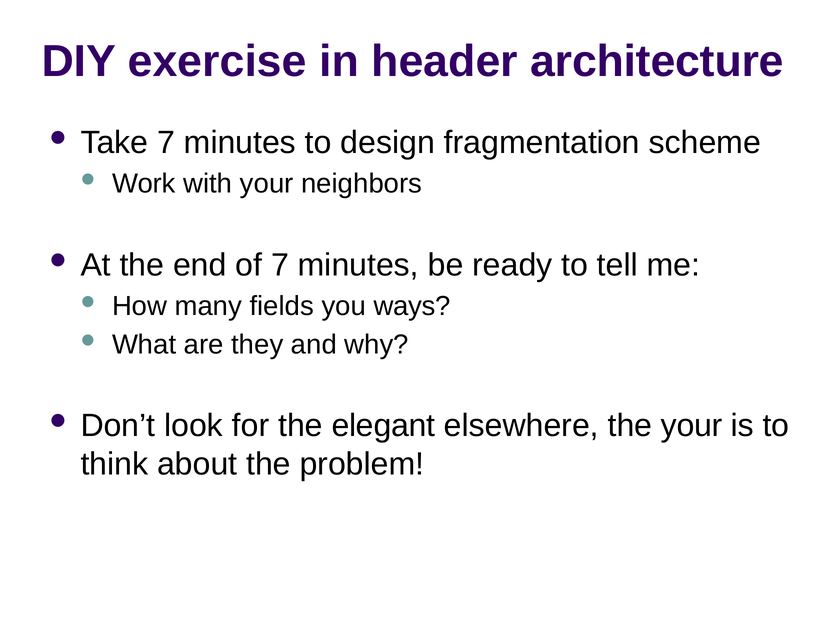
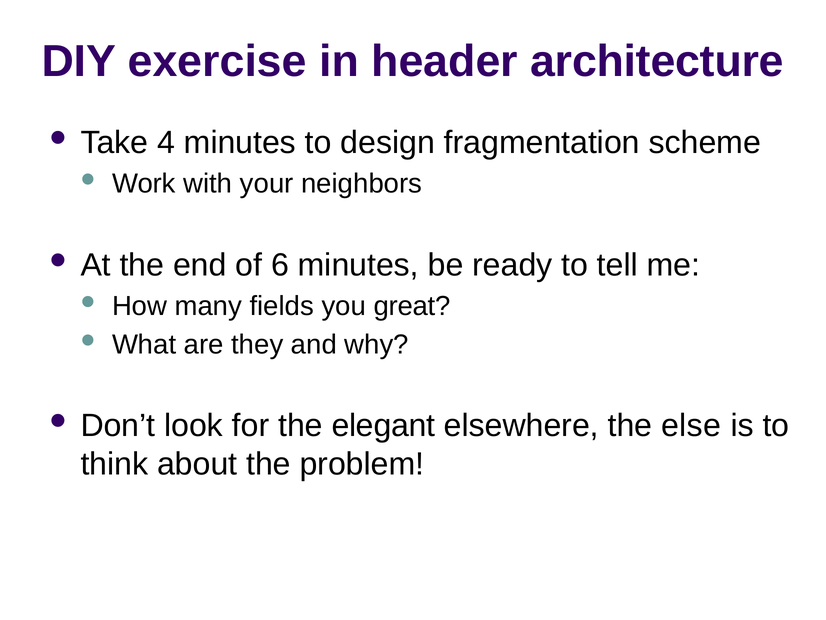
Take 7: 7 -> 4 (166, 143)
of 7: 7 -> 6 (280, 265)
ways: ways -> great (412, 306)
the your: your -> else (691, 425)
